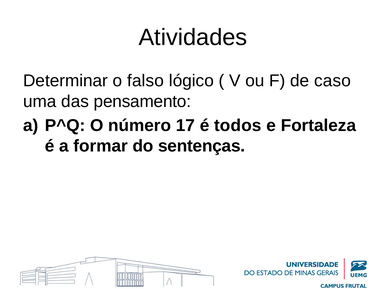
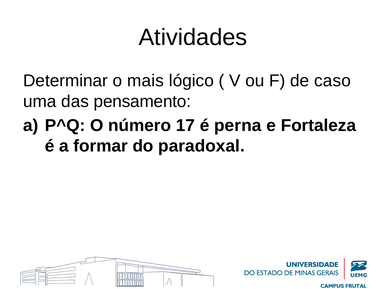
falso: falso -> mais (146, 81)
todos: todos -> perna (238, 126)
sentenças: sentenças -> paradoxal (202, 146)
